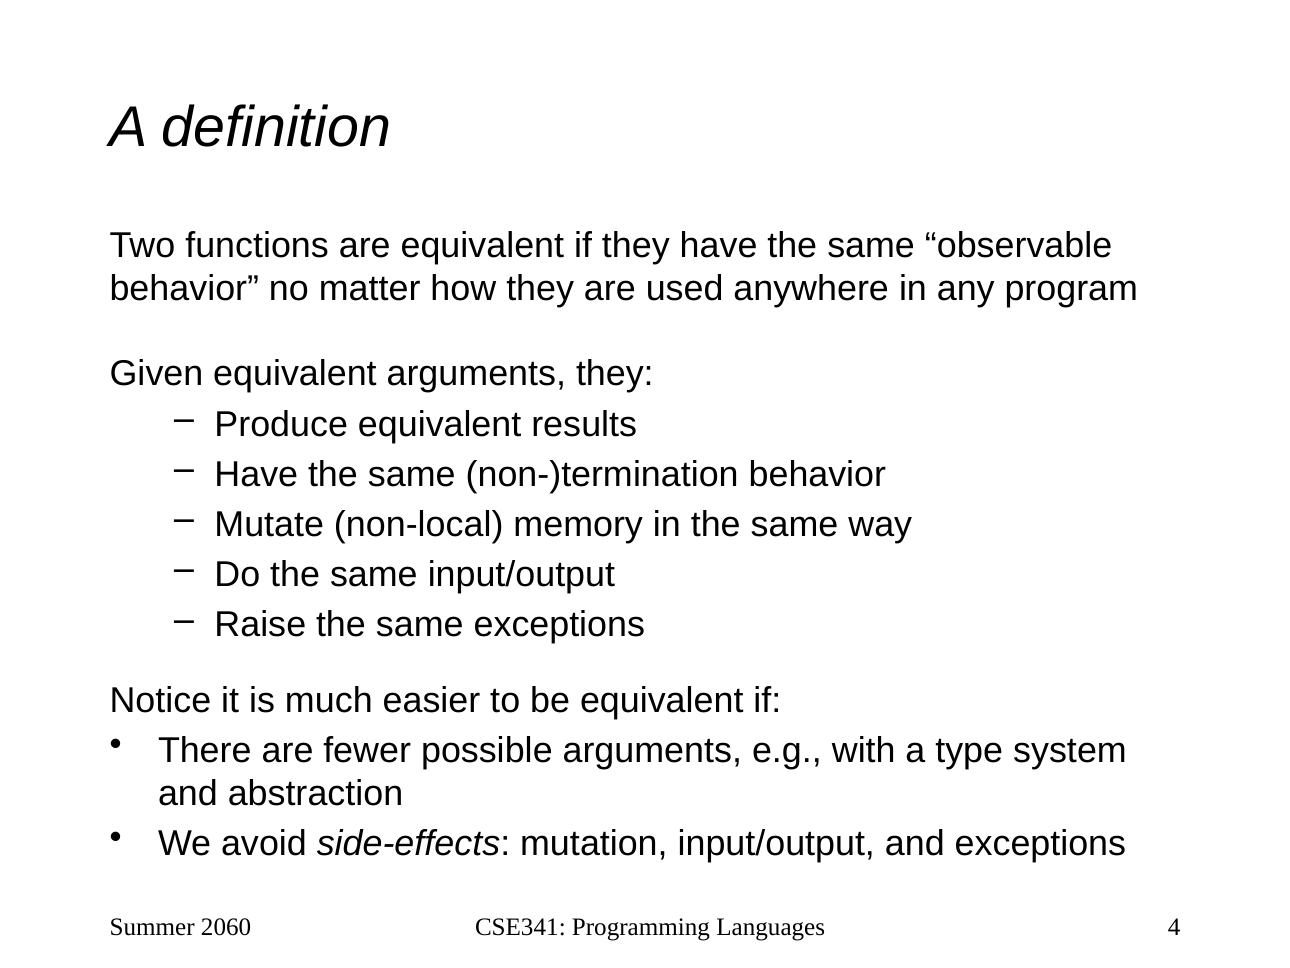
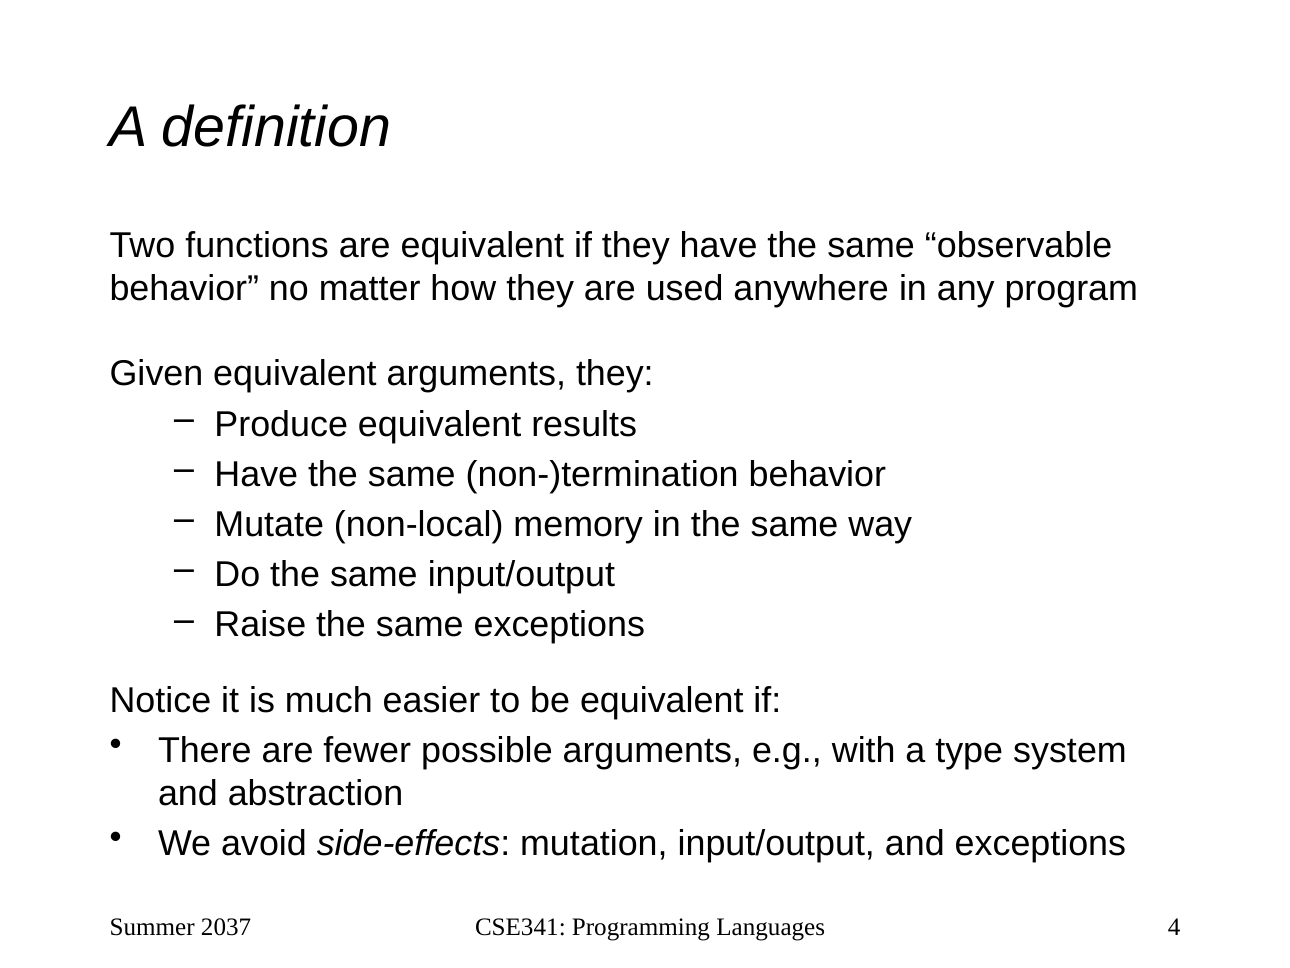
2060: 2060 -> 2037 (226, 926)
